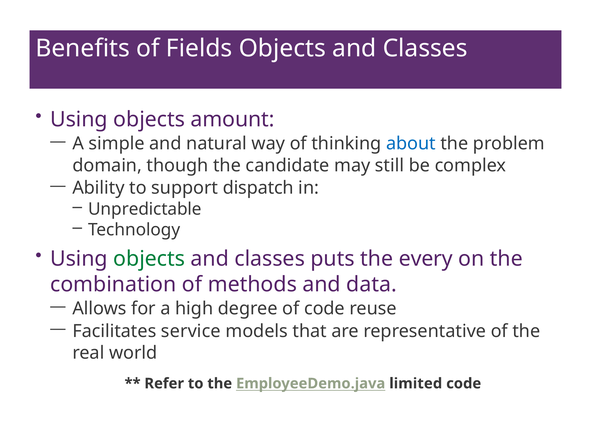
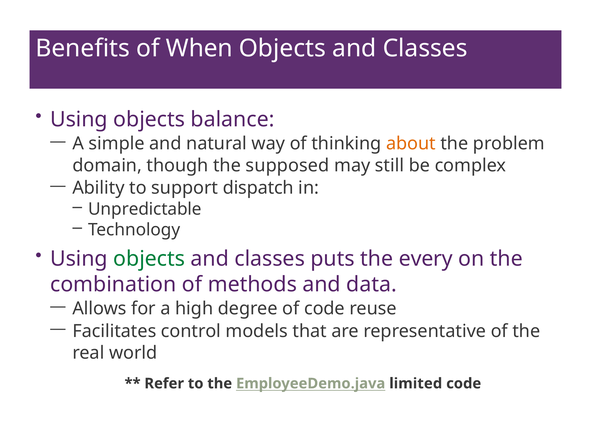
Fields: Fields -> When (199, 48)
amount: amount -> balance (233, 119)
about colour: blue -> orange (411, 143)
candidate: candidate -> supposed (288, 165)
service: service -> control (191, 331)
